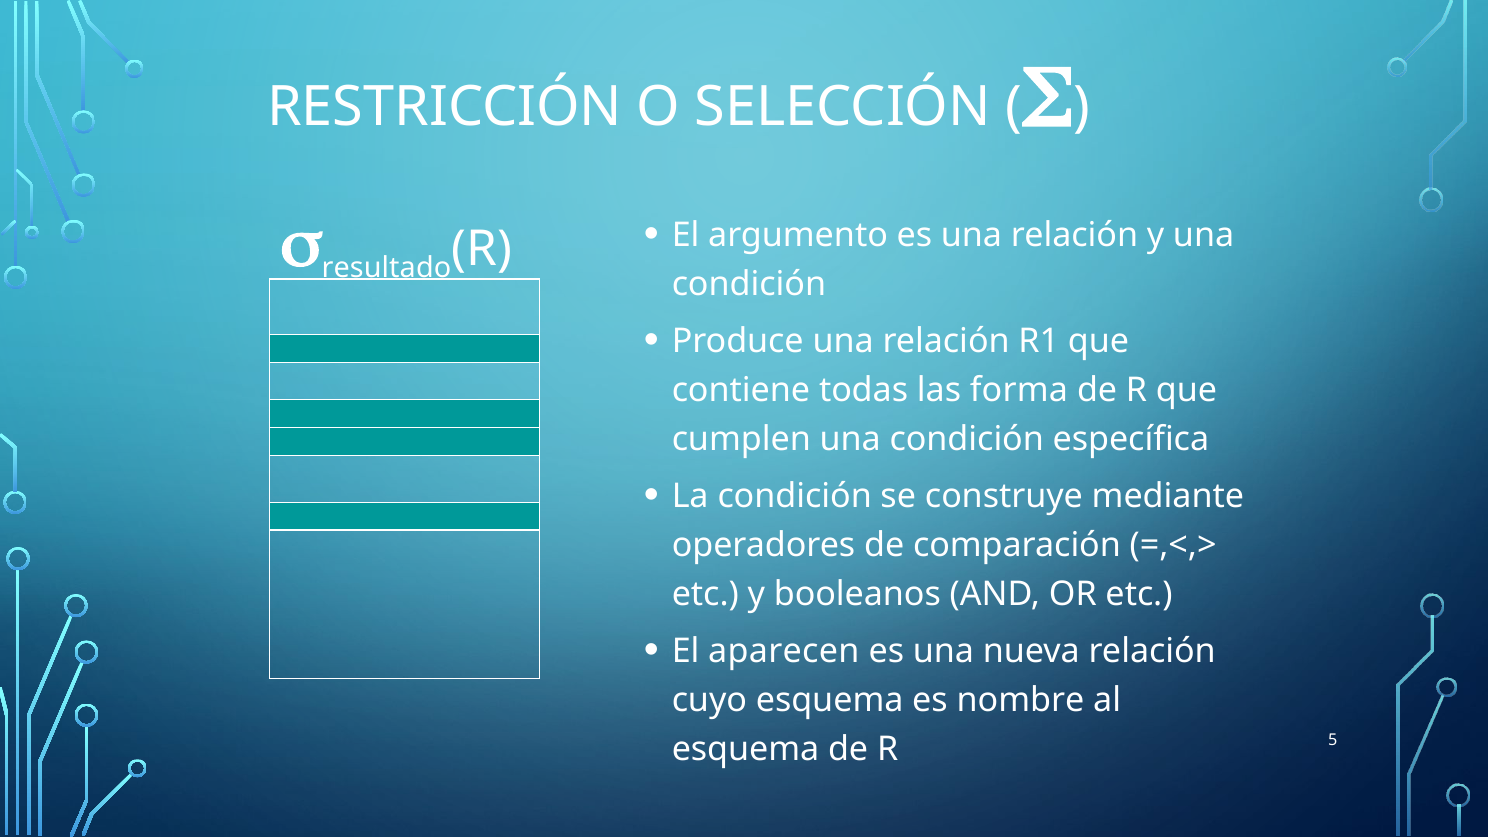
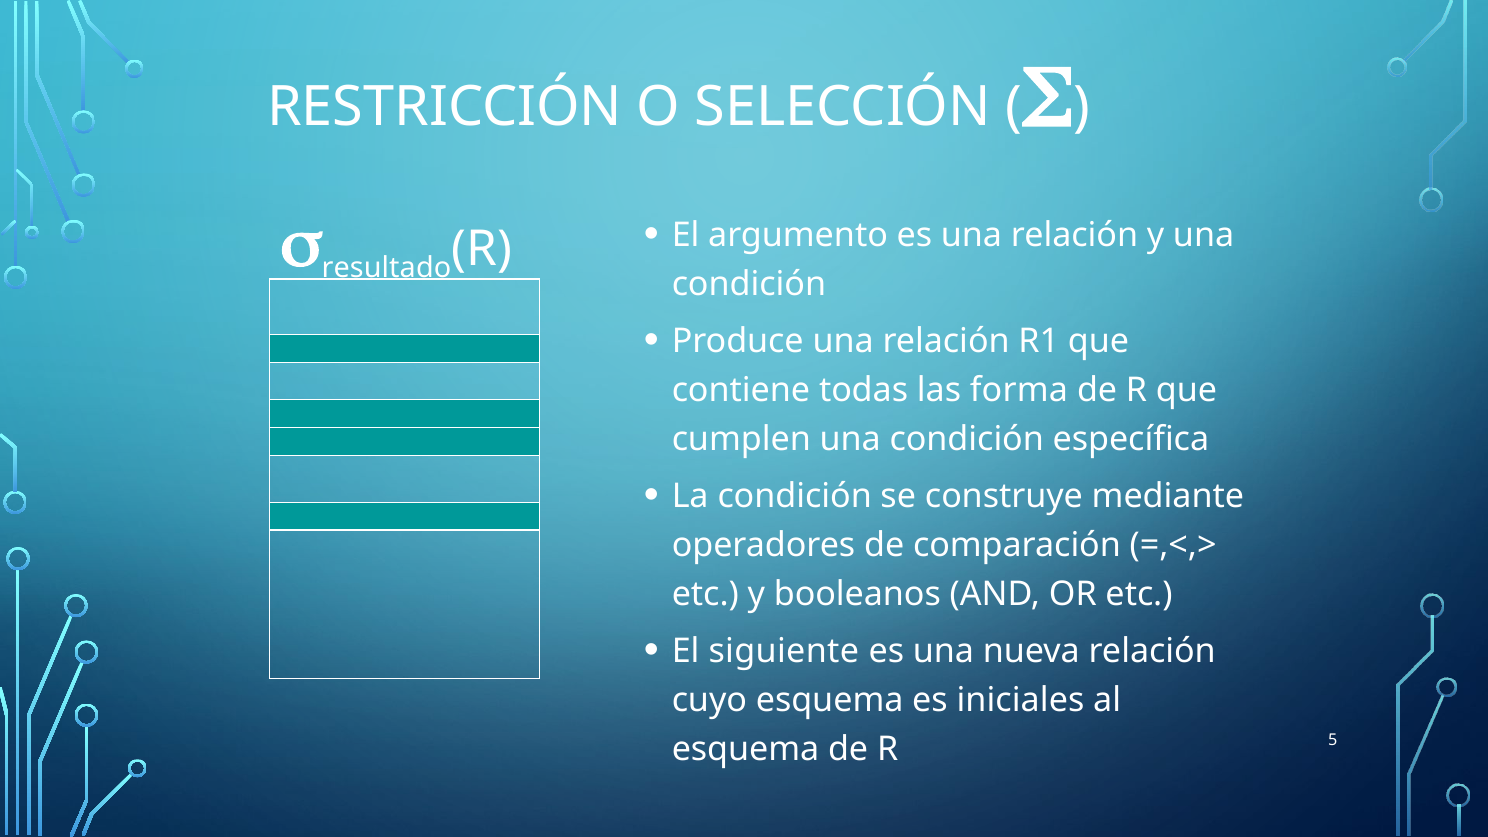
aparecen: aparecen -> siguiente (784, 651)
nombre: nombre -> iniciales (1020, 700)
